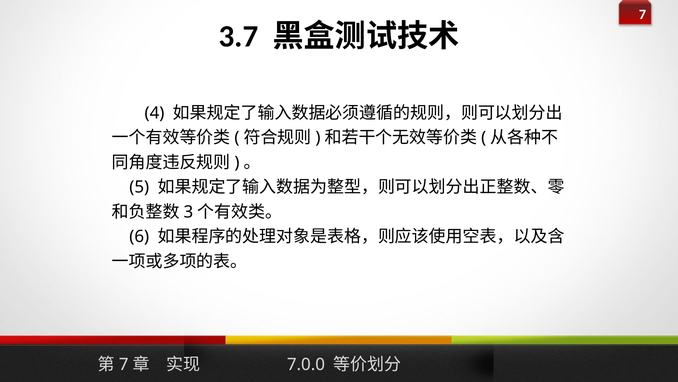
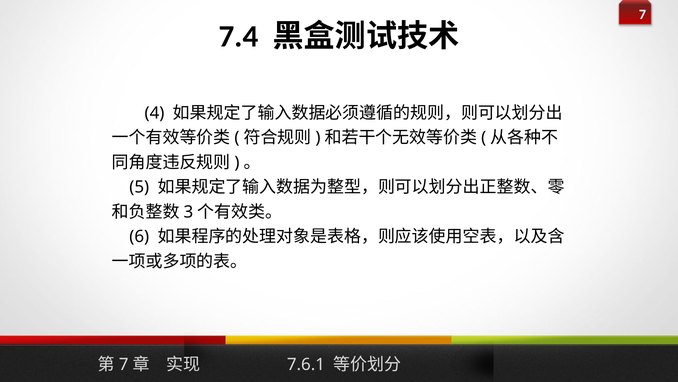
3.7: 3.7 -> 7.4 (238, 36)
7.0.0: 7.0.0 -> 7.6.1 (306, 364)
